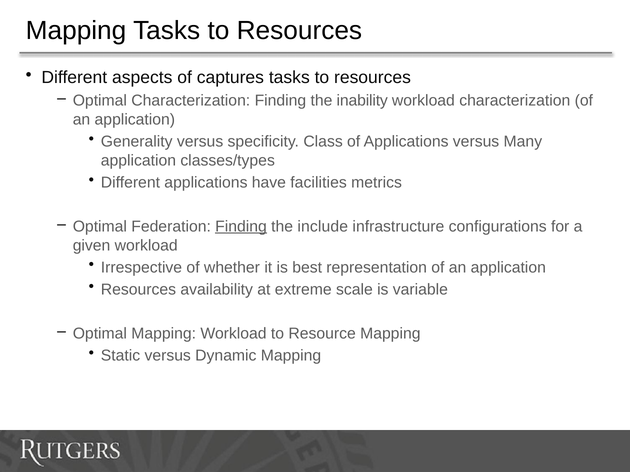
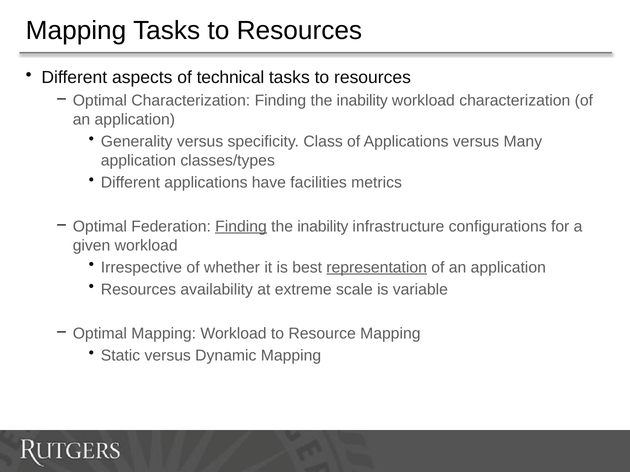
captures: captures -> technical (230, 78)
include: include -> inability (323, 227)
representation underline: none -> present (377, 268)
